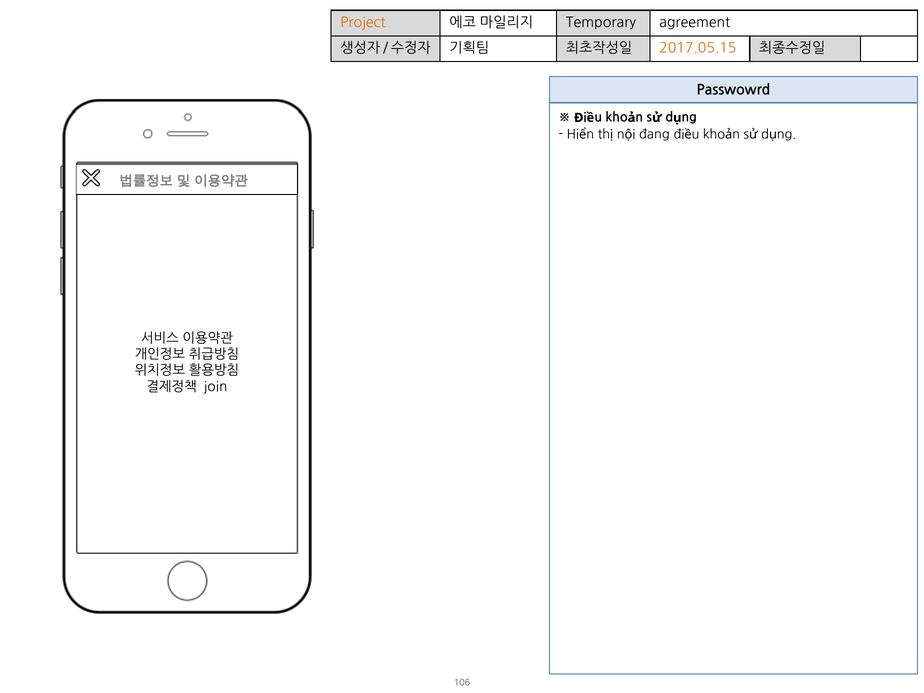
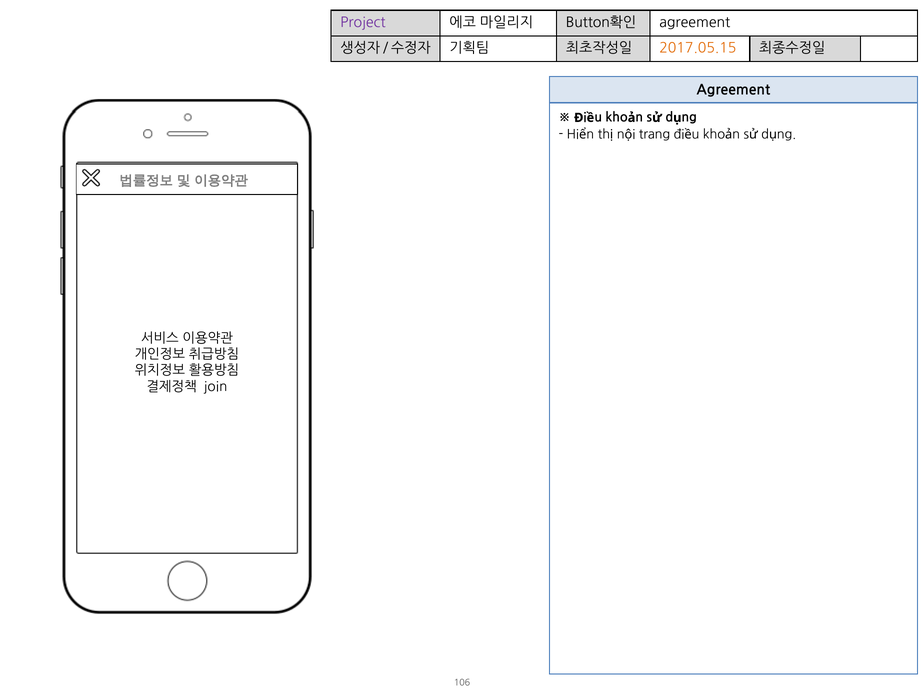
Project colour: orange -> purple (363, 22)
Temporary: Temporary -> Button확인 (601, 22)
Passwowrd: Passwowrd -> Agreement (733, 90)
đang: đang -> trang (654, 134)
